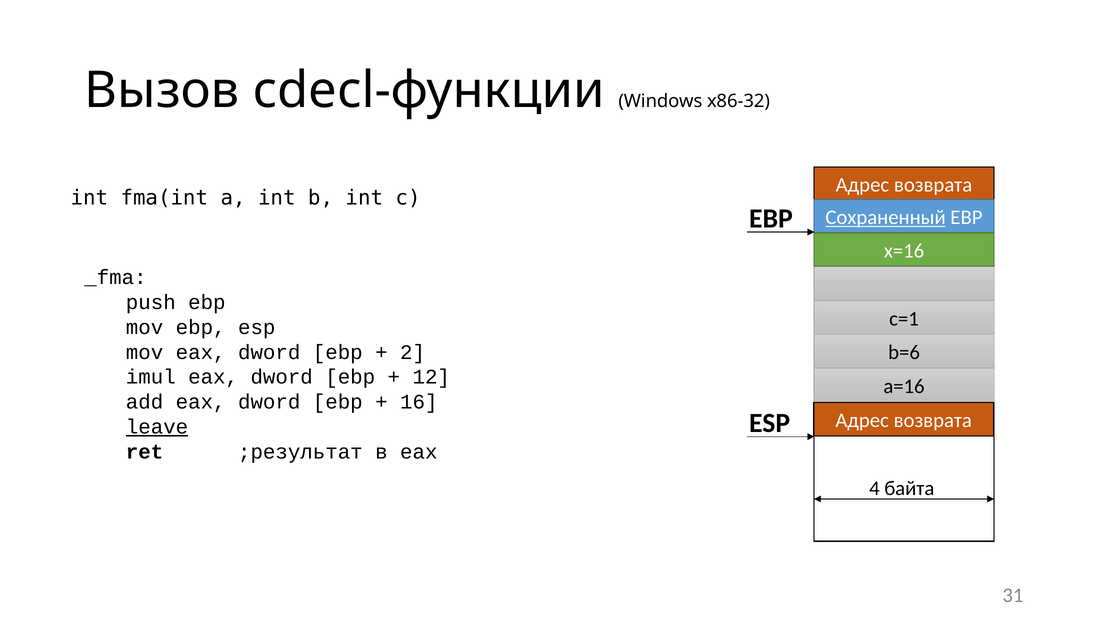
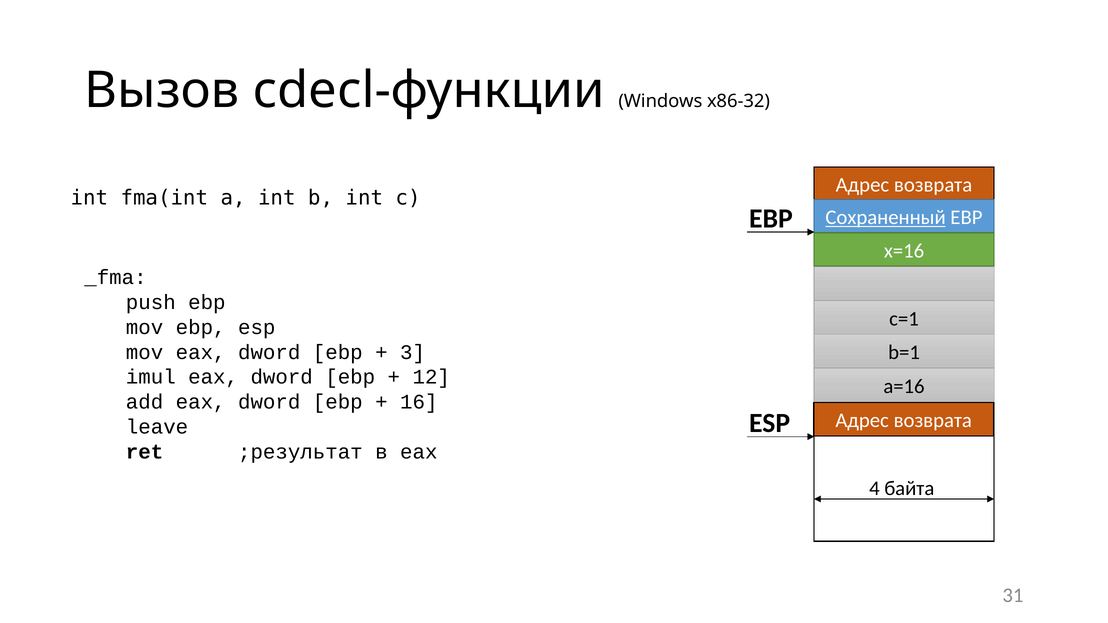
b=6: b=6 -> b=1 (904, 353)
2: 2 -> 3 (413, 352)
leave underline: present -> none (157, 427)
